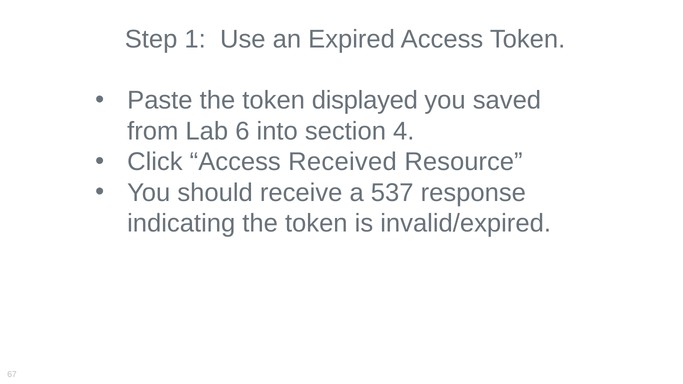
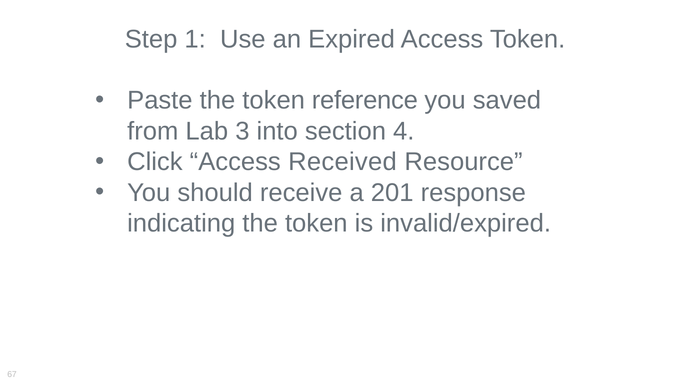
displayed: displayed -> reference (365, 101)
6: 6 -> 3 (242, 131)
537: 537 -> 201 (392, 193)
